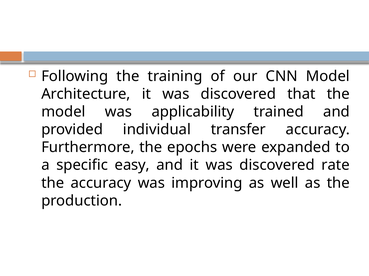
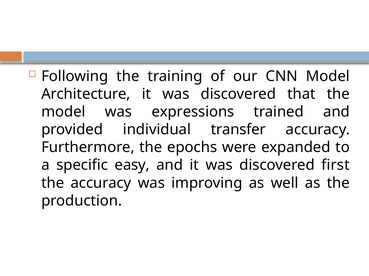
applicability: applicability -> expressions (193, 112)
rate: rate -> first (336, 166)
